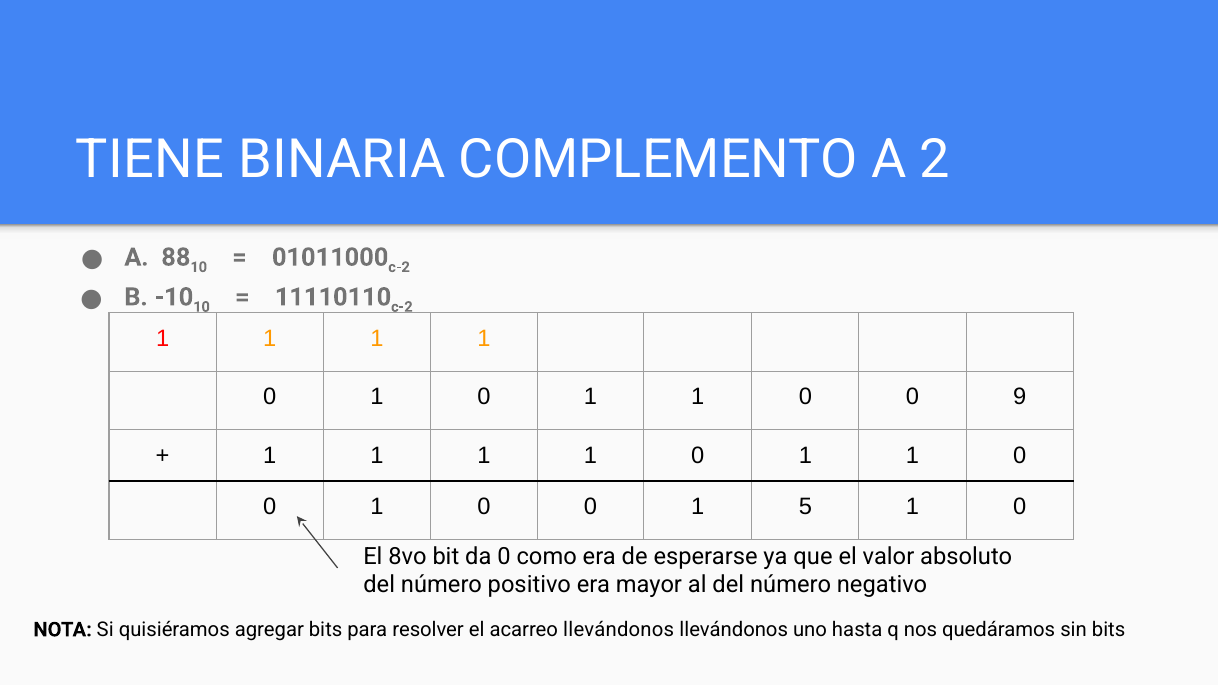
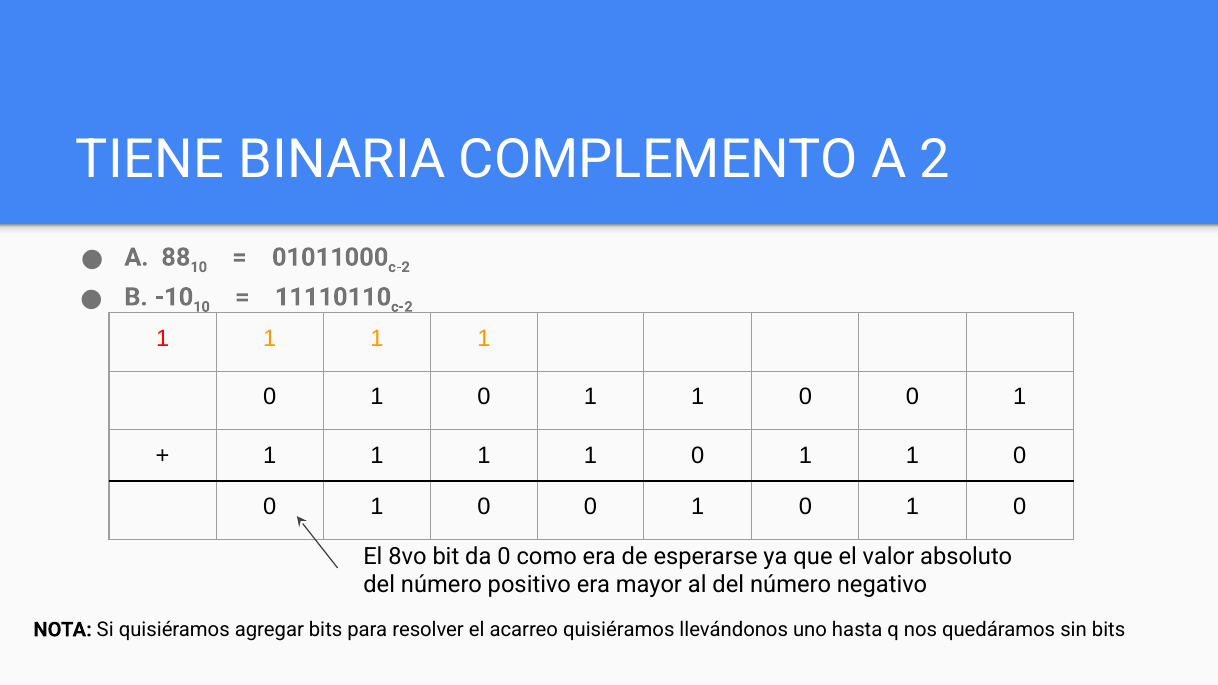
9: 9 -> 1 (1020, 397)
5: 5 -> 0 (805, 507)
acarreo llevándonos: llevándonos -> quisiéramos (619, 630)
